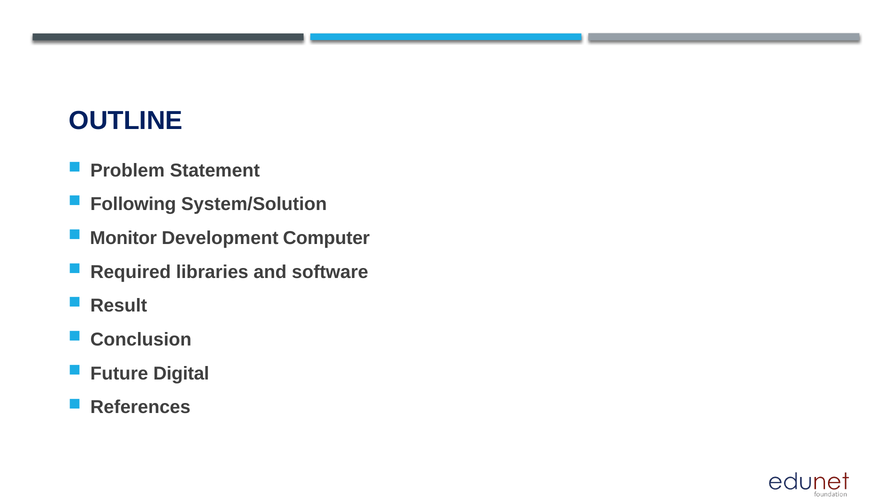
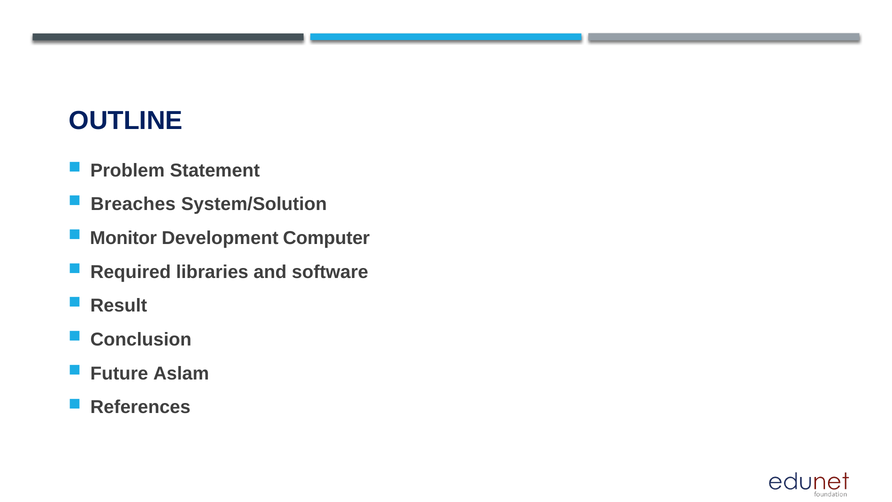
Following: Following -> Breaches (133, 204)
Digital: Digital -> Aslam (181, 373)
